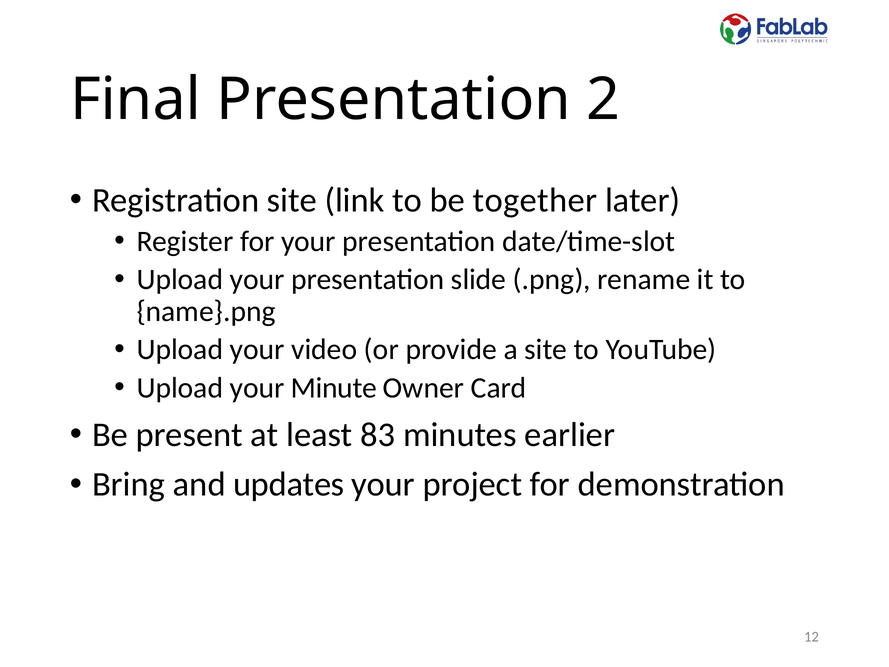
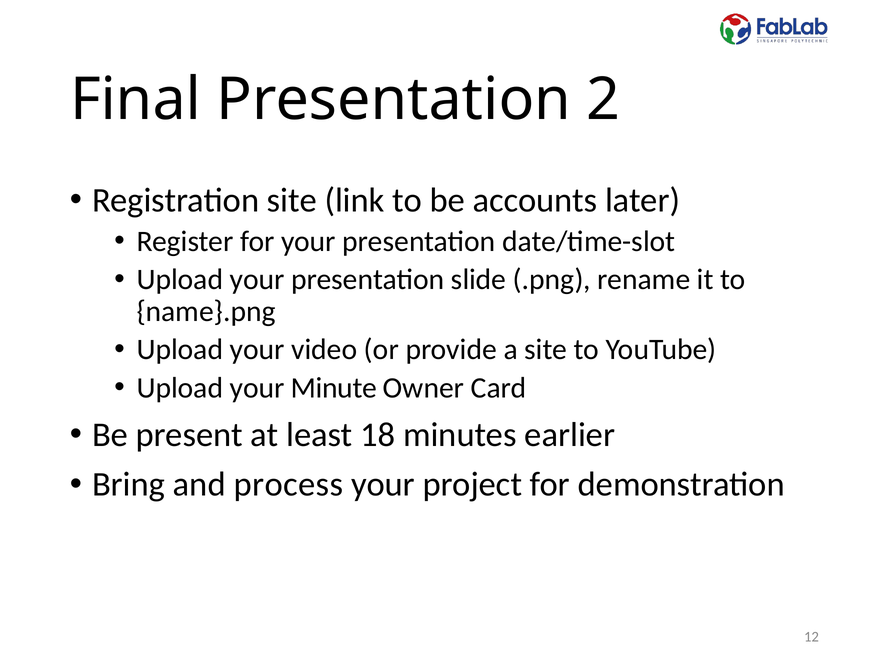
together: together -> accounts (535, 200)
83: 83 -> 18 (378, 435)
updates: updates -> process (288, 484)
